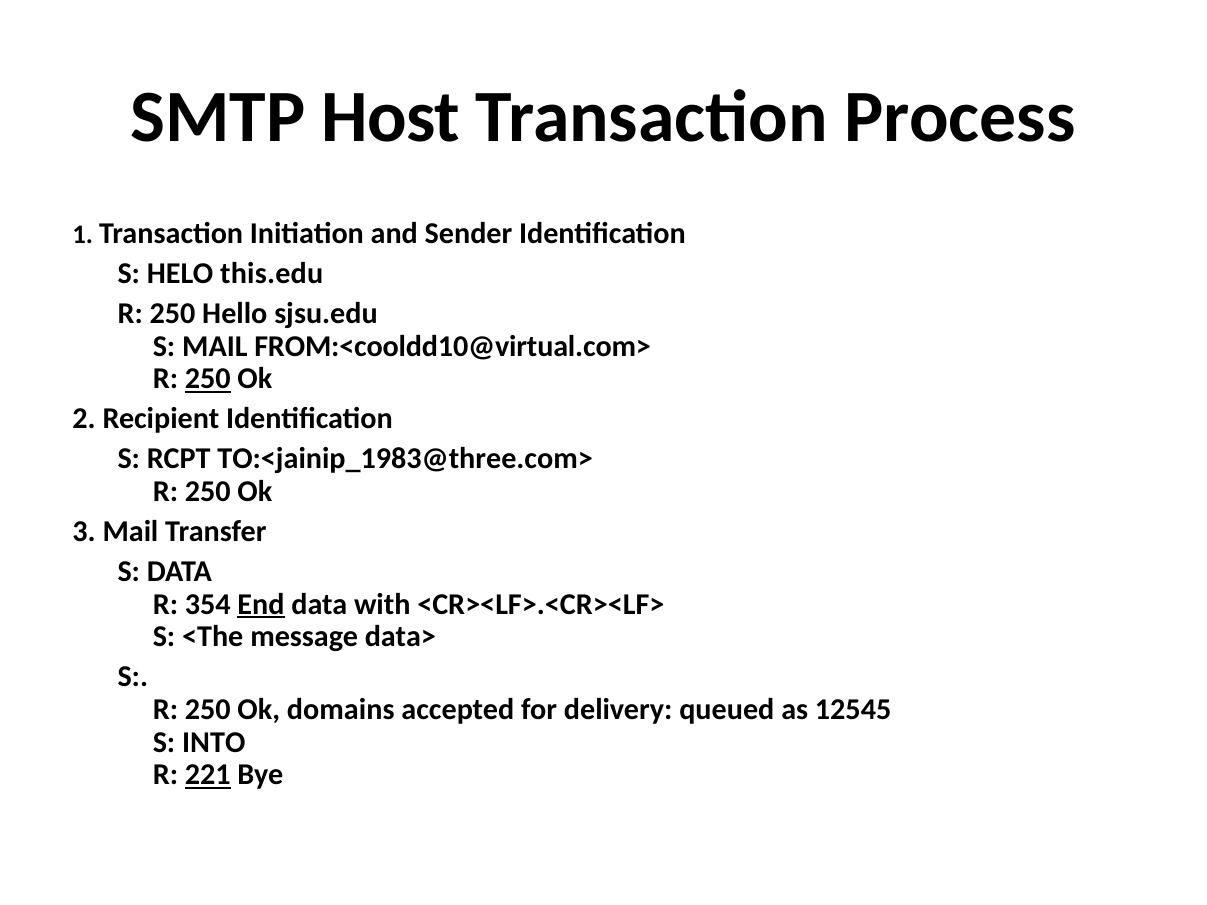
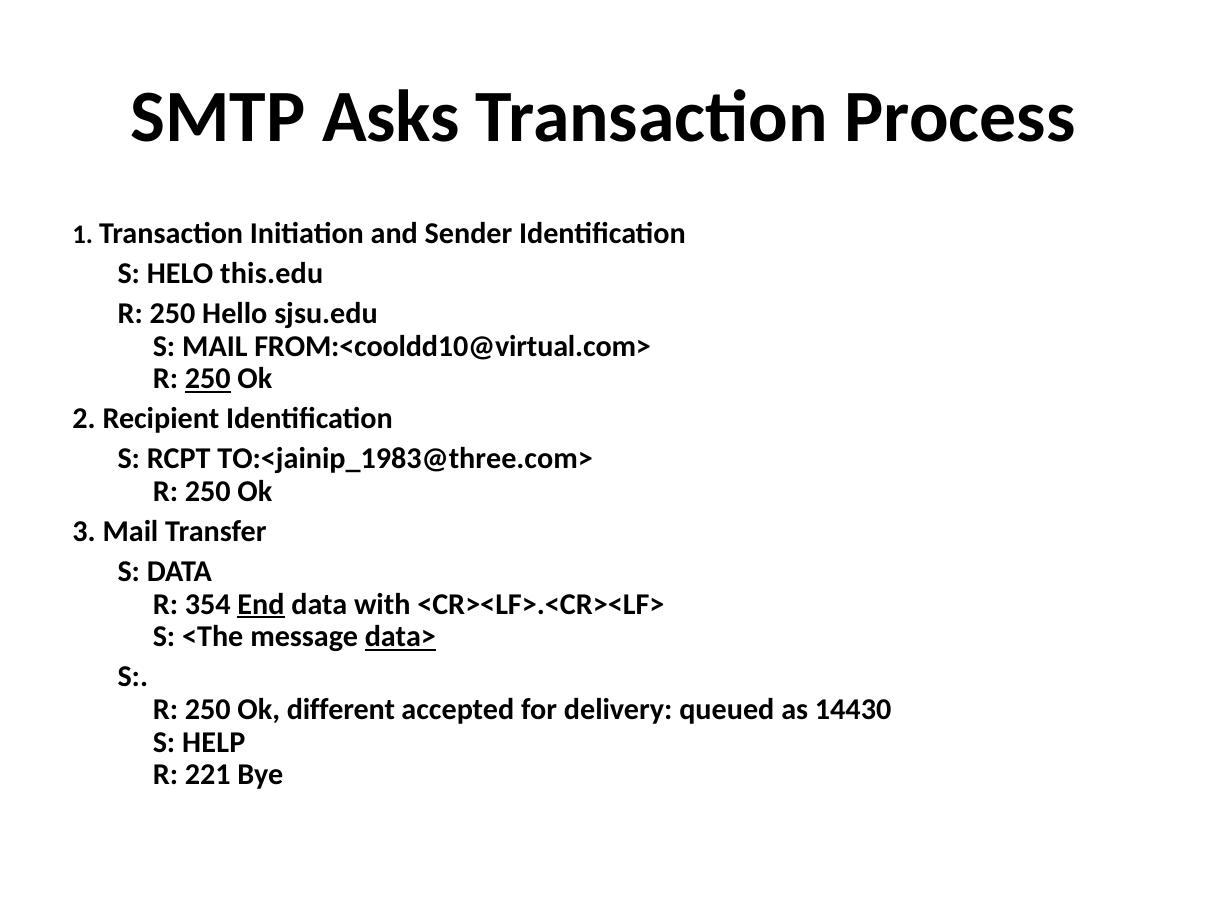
Host: Host -> Asks (391, 117)
data> underline: none -> present (400, 637)
domains: domains -> different (341, 710)
12545: 12545 -> 14430 (853, 710)
INTO: INTO -> HELP (214, 742)
221 underline: present -> none (208, 775)
